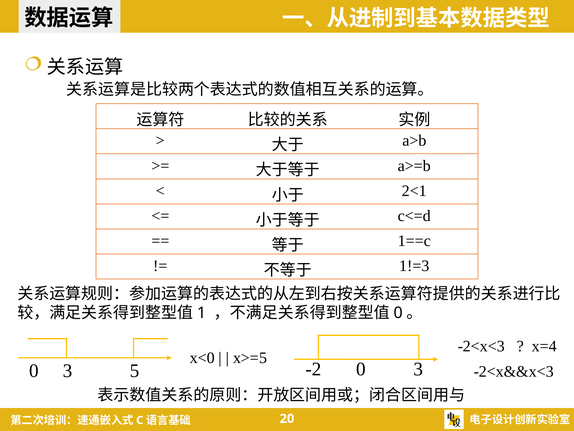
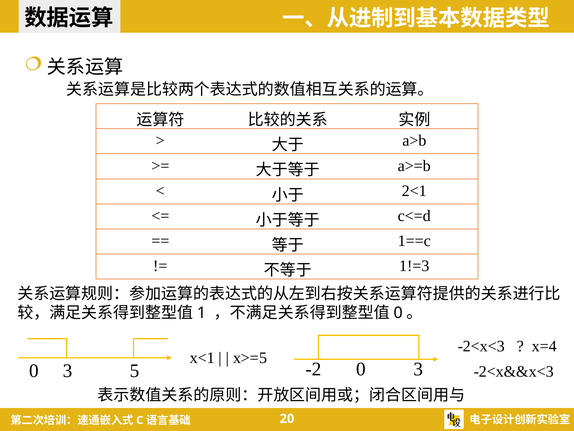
x<0: x<0 -> x<1 (202, 357)
